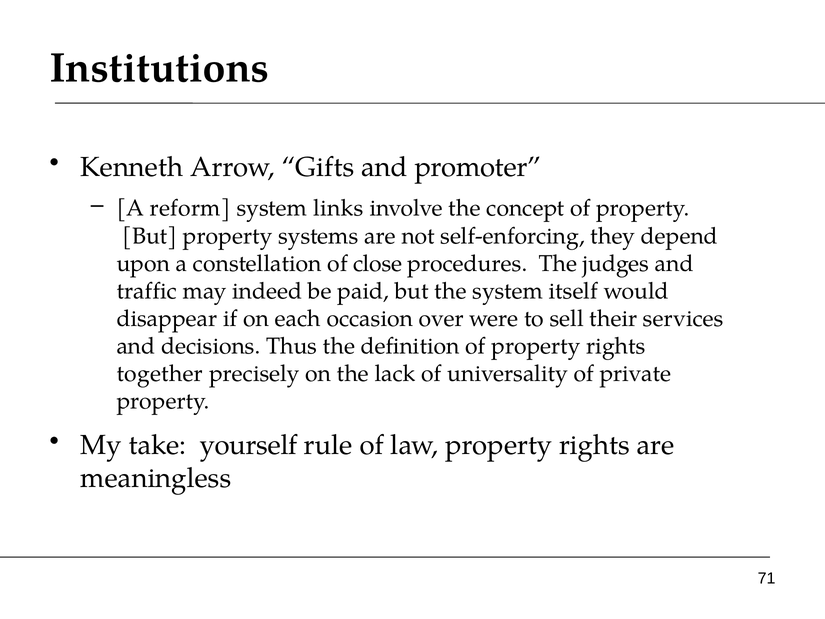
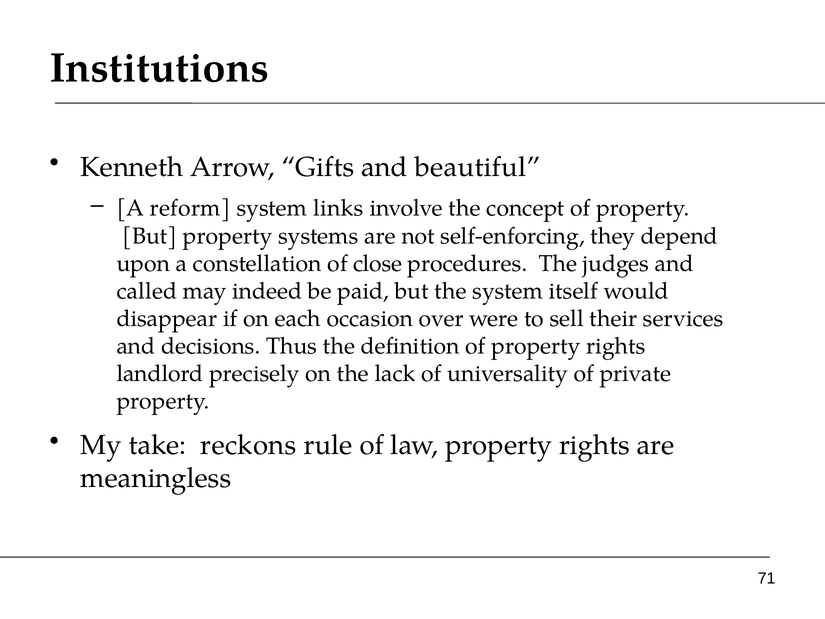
promoter: promoter -> beautiful (477, 167)
traffic: traffic -> called (147, 291)
together: together -> landlord (160, 373)
yourself: yourself -> reckons (248, 445)
